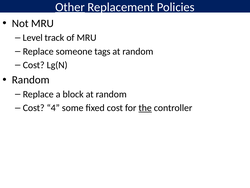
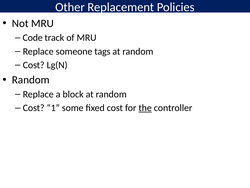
Other underline: present -> none (70, 7)
Level: Level -> Code (33, 38)
4: 4 -> 1 (53, 108)
